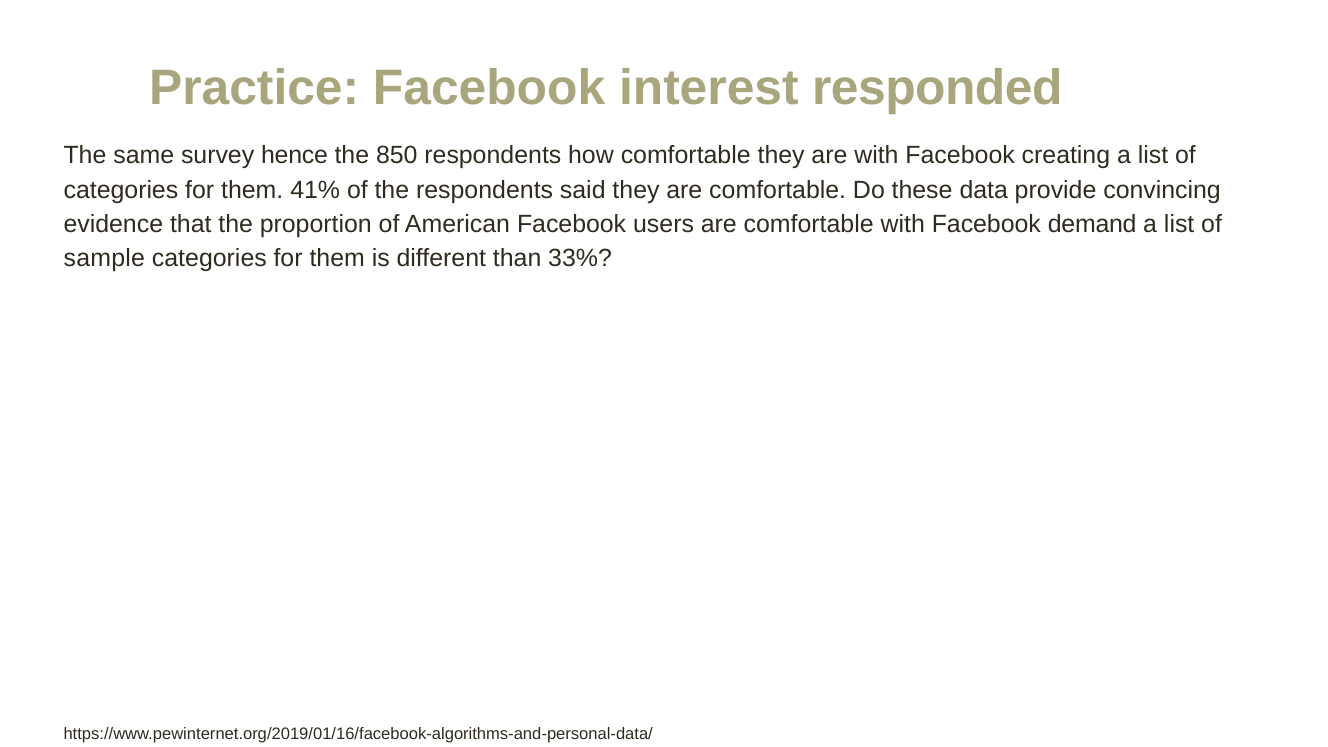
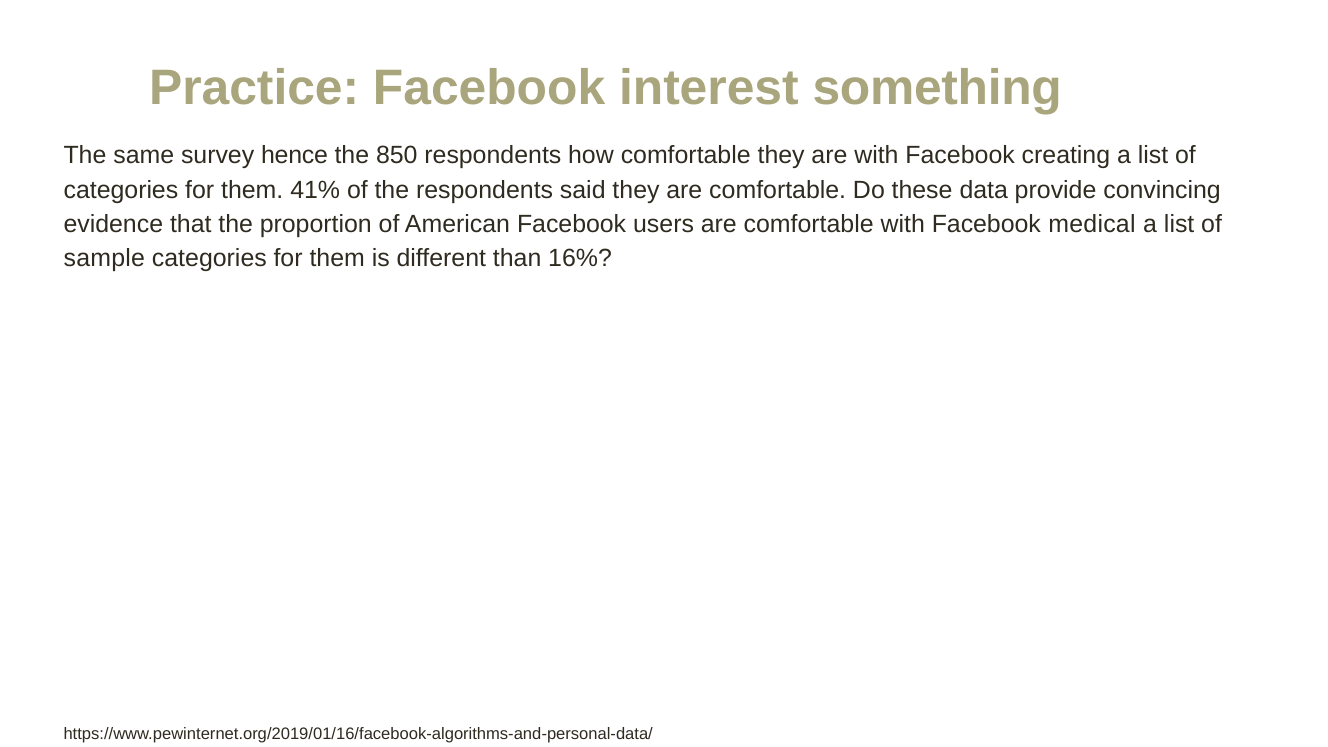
responded: responded -> something (937, 88)
demand: demand -> medical (1092, 224)
33%: 33% -> 16% (580, 259)
